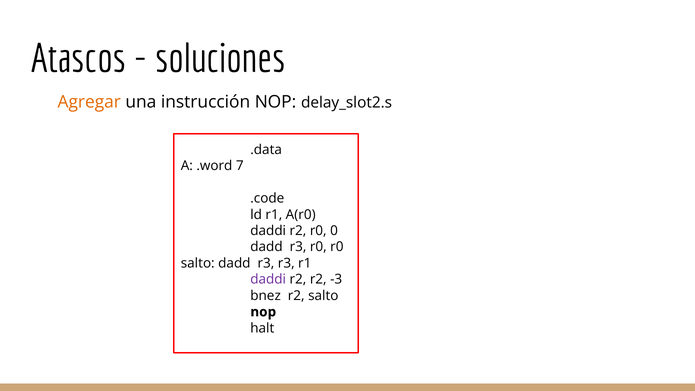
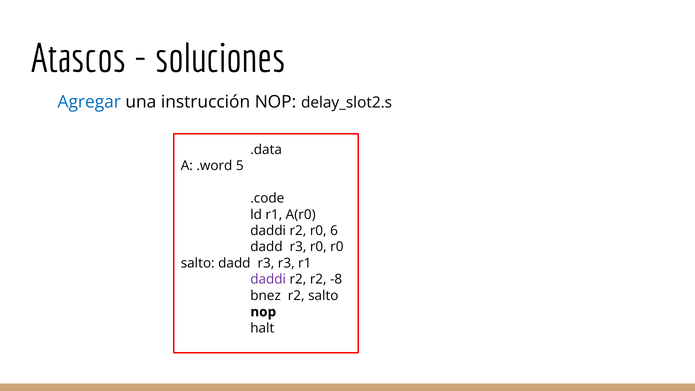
Agregar colour: orange -> blue (89, 102)
7: 7 -> 5 (240, 166)
0: 0 -> 6 (334, 231)
-3: -3 -> -8 (336, 279)
